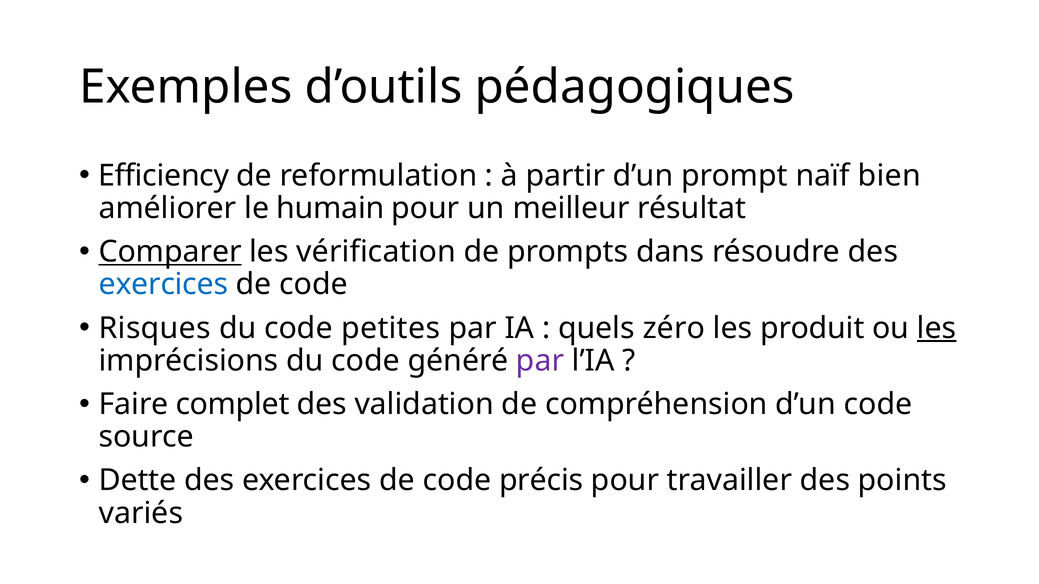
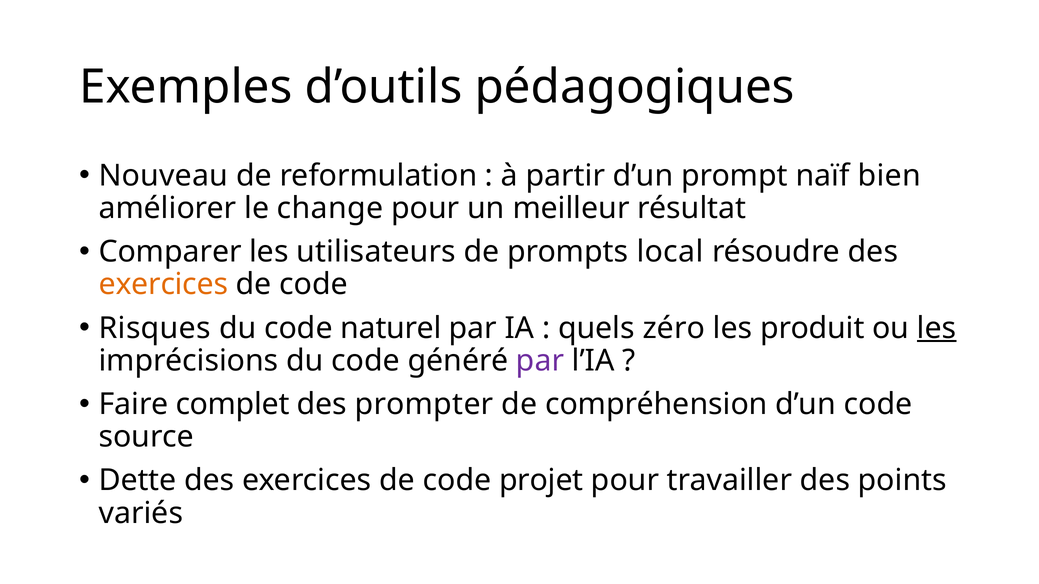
Efficiency: Efficiency -> Nouveau (163, 176)
humain: humain -> change (330, 208)
Comparer underline: present -> none (170, 252)
vérification: vérification -> utilisateurs (376, 252)
dans: dans -> local (670, 252)
exercices colour: blue -> orange (163, 285)
petites: petites -> naturel (391, 328)
validation: validation -> prompter (424, 405)
précis: précis -> projet (541, 481)
